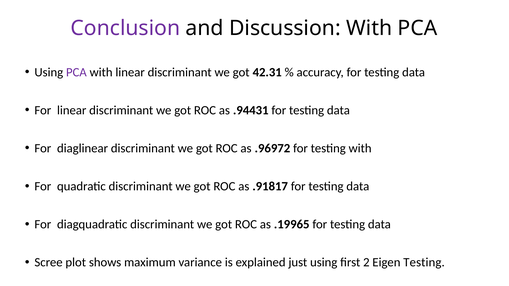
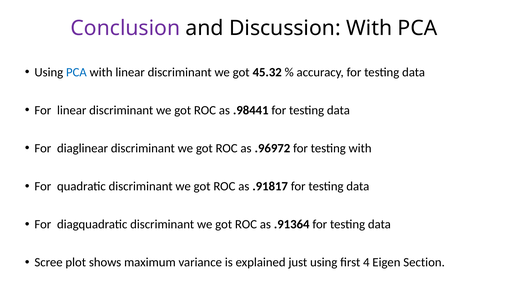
PCA colour: purple -> blue (76, 72)
42.31: 42.31 -> 45.32 (267, 72)
.94431: .94431 -> .98441 (251, 110)
.19965: .19965 -> .91364 (292, 225)
2: 2 -> 4 (366, 263)
Eigen Testing: Testing -> Section (424, 263)
